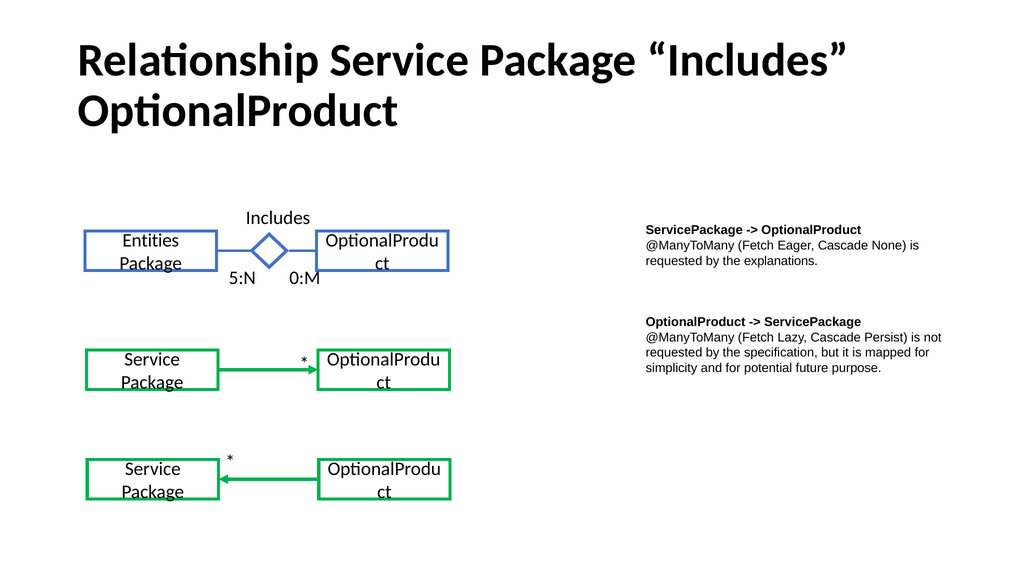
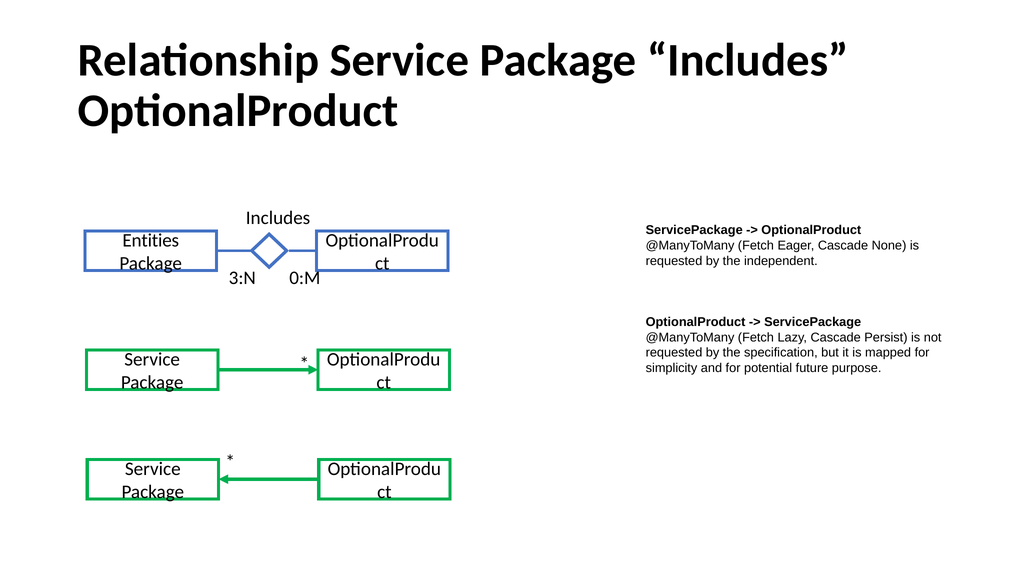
explanations: explanations -> independent (781, 261)
5:N: 5:N -> 3:N (242, 278)
